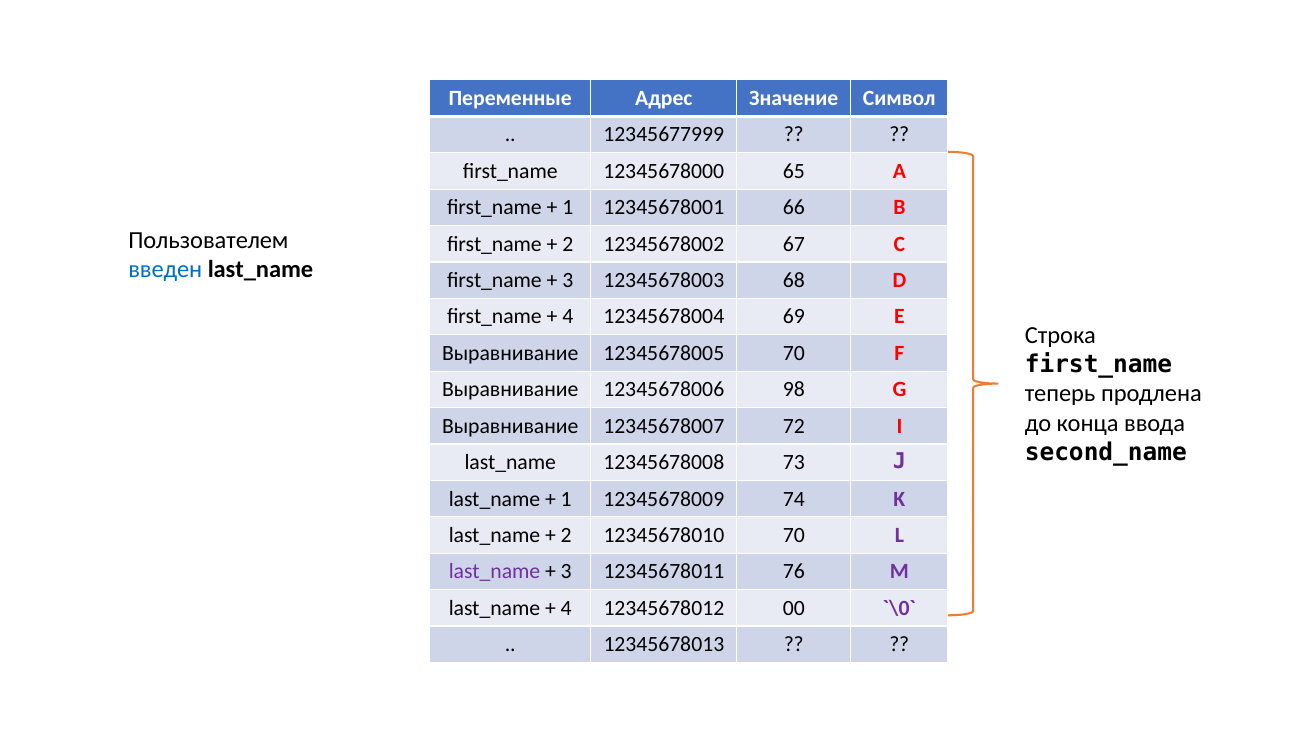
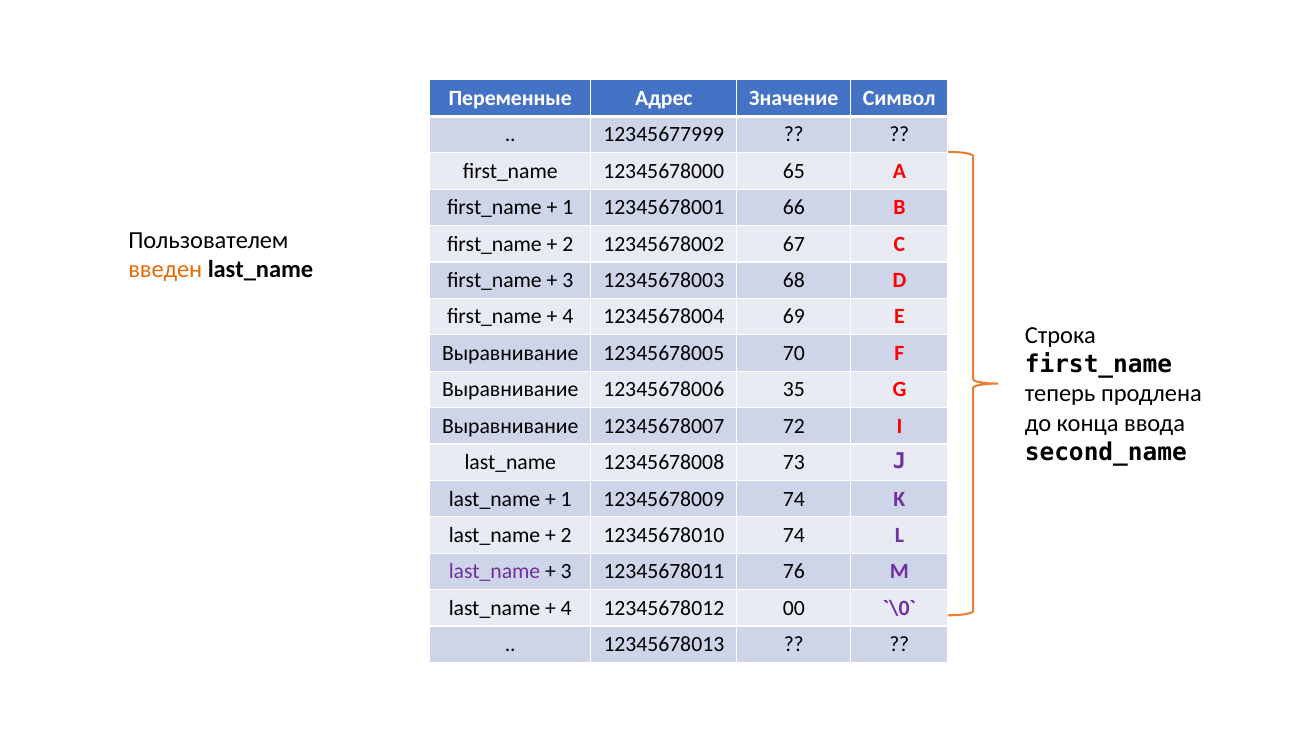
введен colour: blue -> orange (165, 269)
98: 98 -> 35 (794, 390)
12345678010 70: 70 -> 74 (794, 535)
